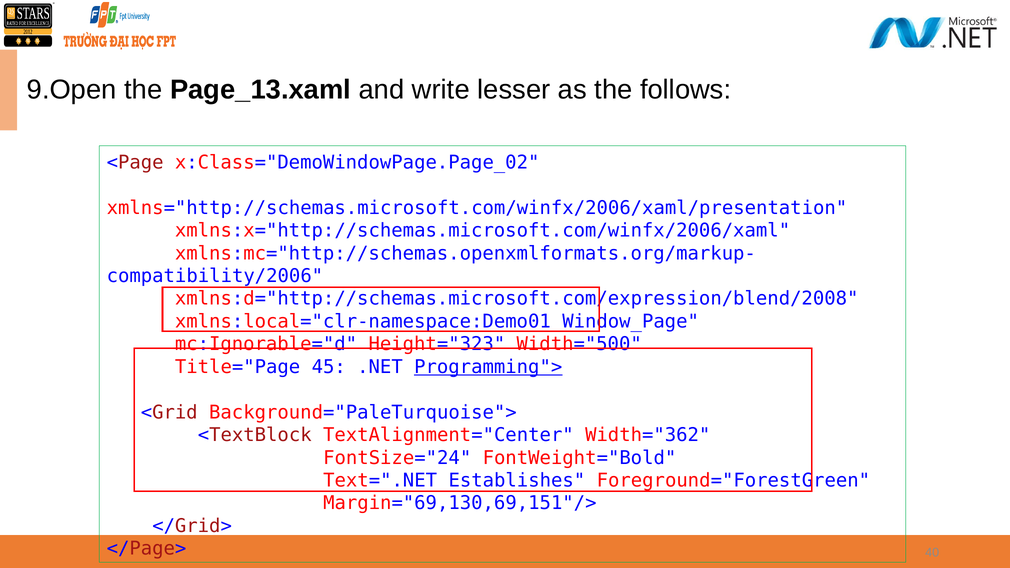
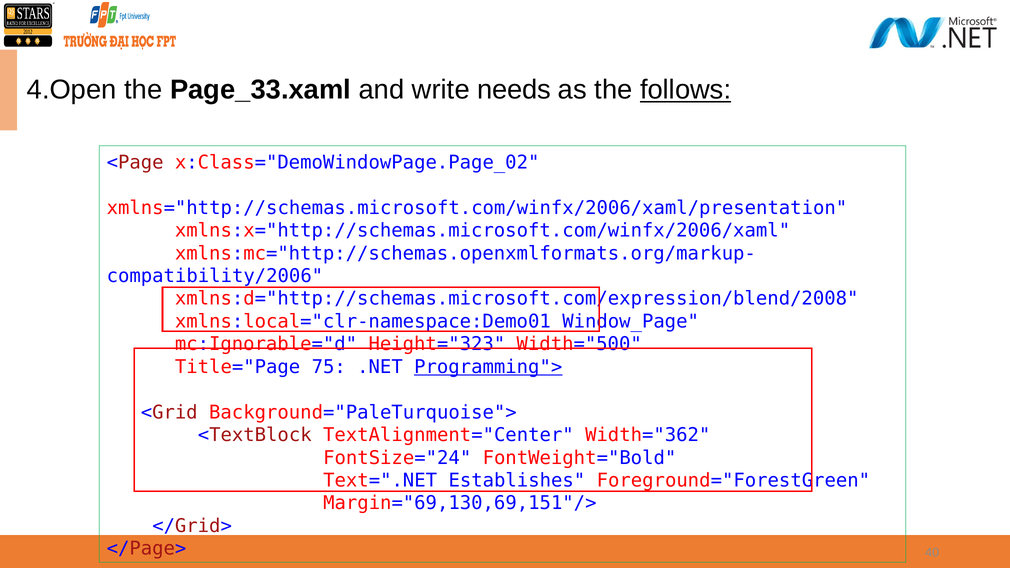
9.Open: 9.Open -> 4.Open (72, 90)
Page_13.xaml: Page_13.xaml -> Page_33.xaml (260, 90)
lesser: lesser -> needs (514, 90)
follows underline: none -> present (686, 90)
45: 45 -> 75 (329, 367)
